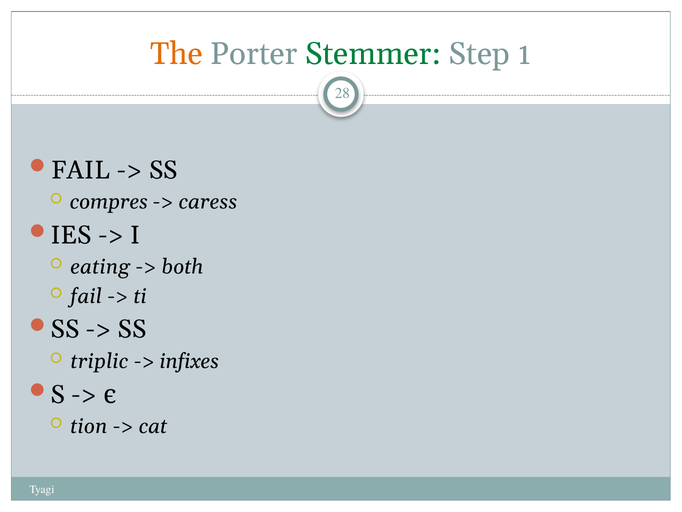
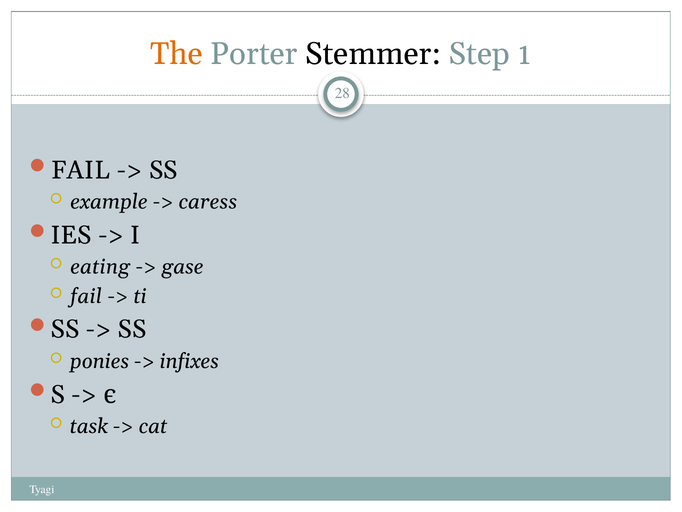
Stemmer colour: green -> black (373, 54)
compres: compres -> example (109, 202)
both: both -> gase (183, 267)
triplic: triplic -> ponies (100, 361)
tion: tion -> task (89, 426)
